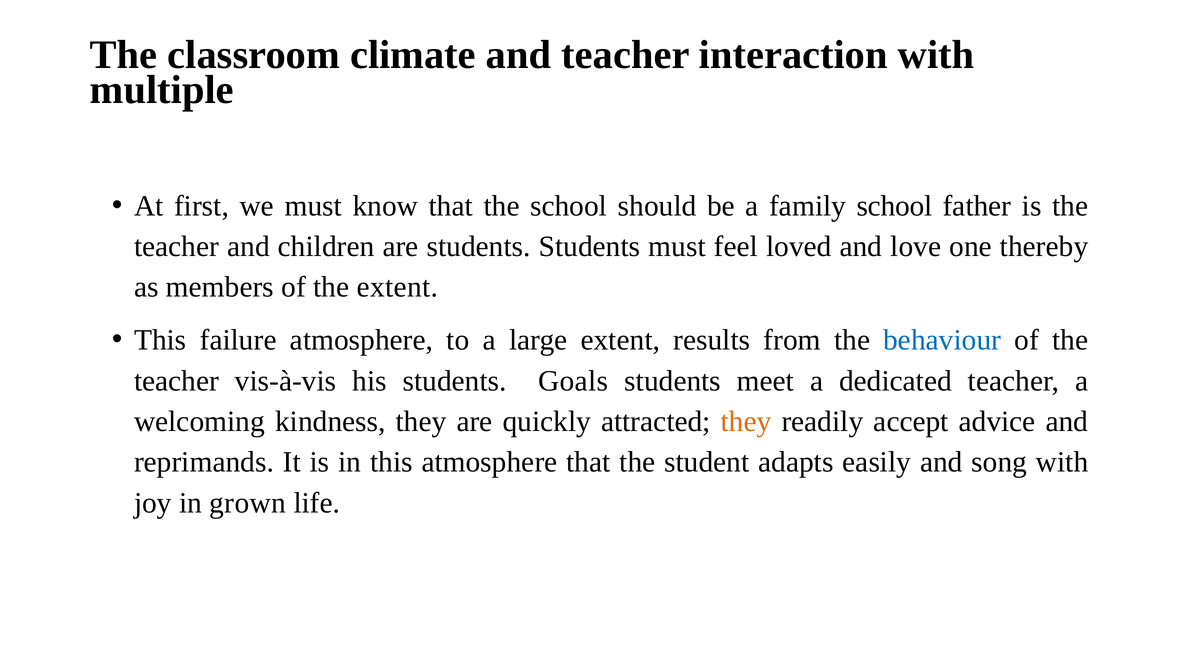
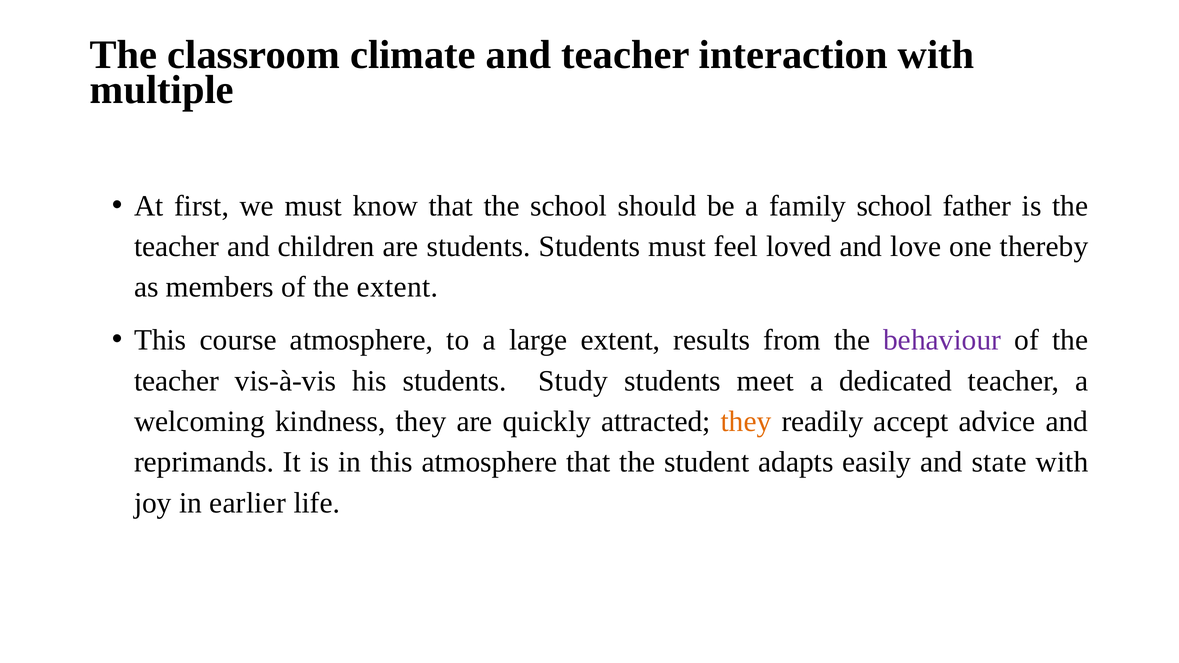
failure: failure -> course (238, 340)
behaviour colour: blue -> purple (942, 340)
Goals: Goals -> Study (573, 381)
song: song -> state (999, 462)
grown: grown -> earlier (248, 503)
